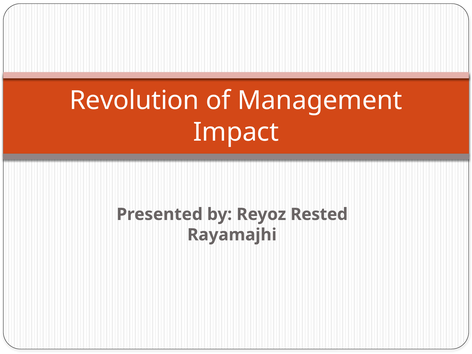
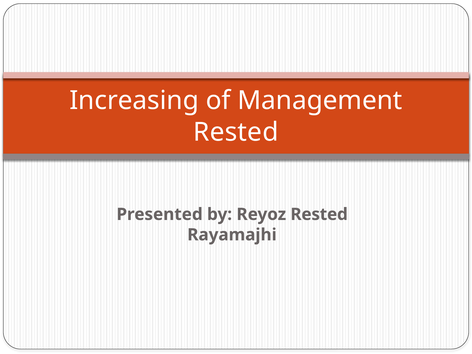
Revolution: Revolution -> Increasing (134, 101)
Impact: Impact -> Rested (236, 132)
